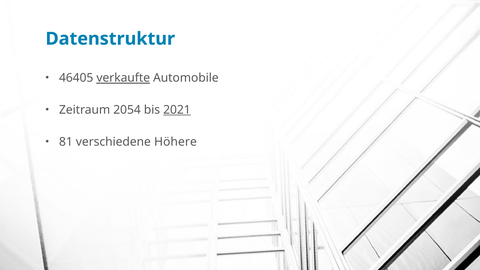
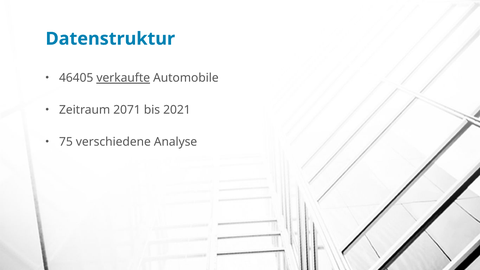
2054: 2054 -> 2071 (127, 110)
2021 underline: present -> none (177, 110)
81: 81 -> 75 (66, 142)
Höhere: Höhere -> Analyse (176, 142)
